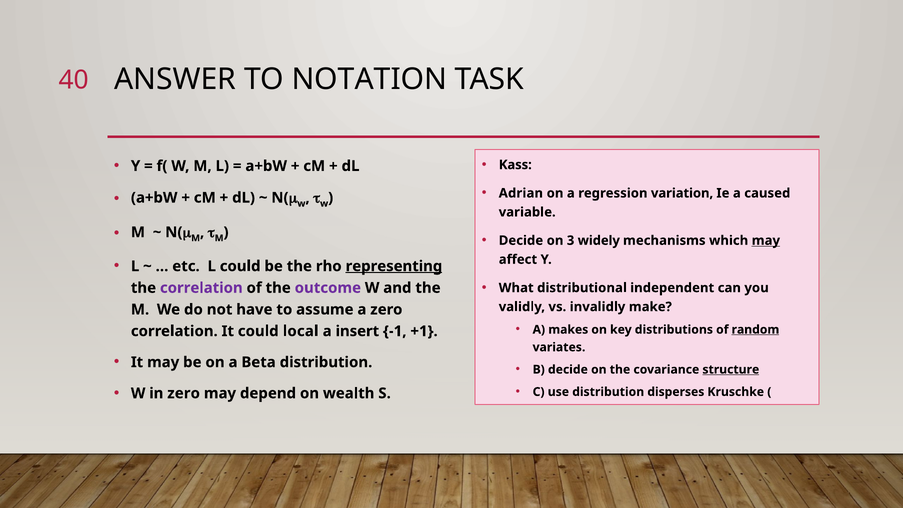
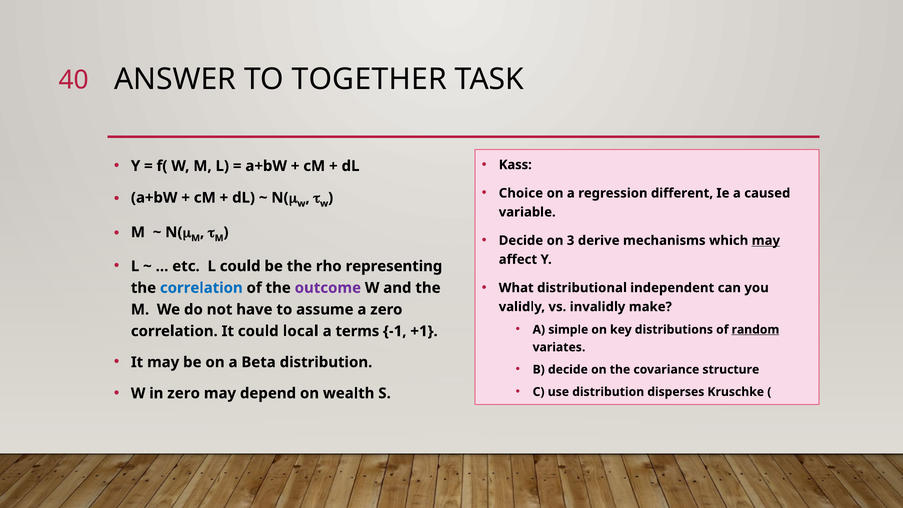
NOTATION: NOTATION -> TOGETHER (369, 79)
Adrian: Adrian -> Choice (521, 193)
variation: variation -> different (682, 193)
widely: widely -> derive (599, 240)
representing underline: present -> none (394, 266)
correlation colour: purple -> blue (201, 288)
makes: makes -> simple (568, 330)
insert: insert -> terms (357, 331)
structure underline: present -> none (731, 370)
